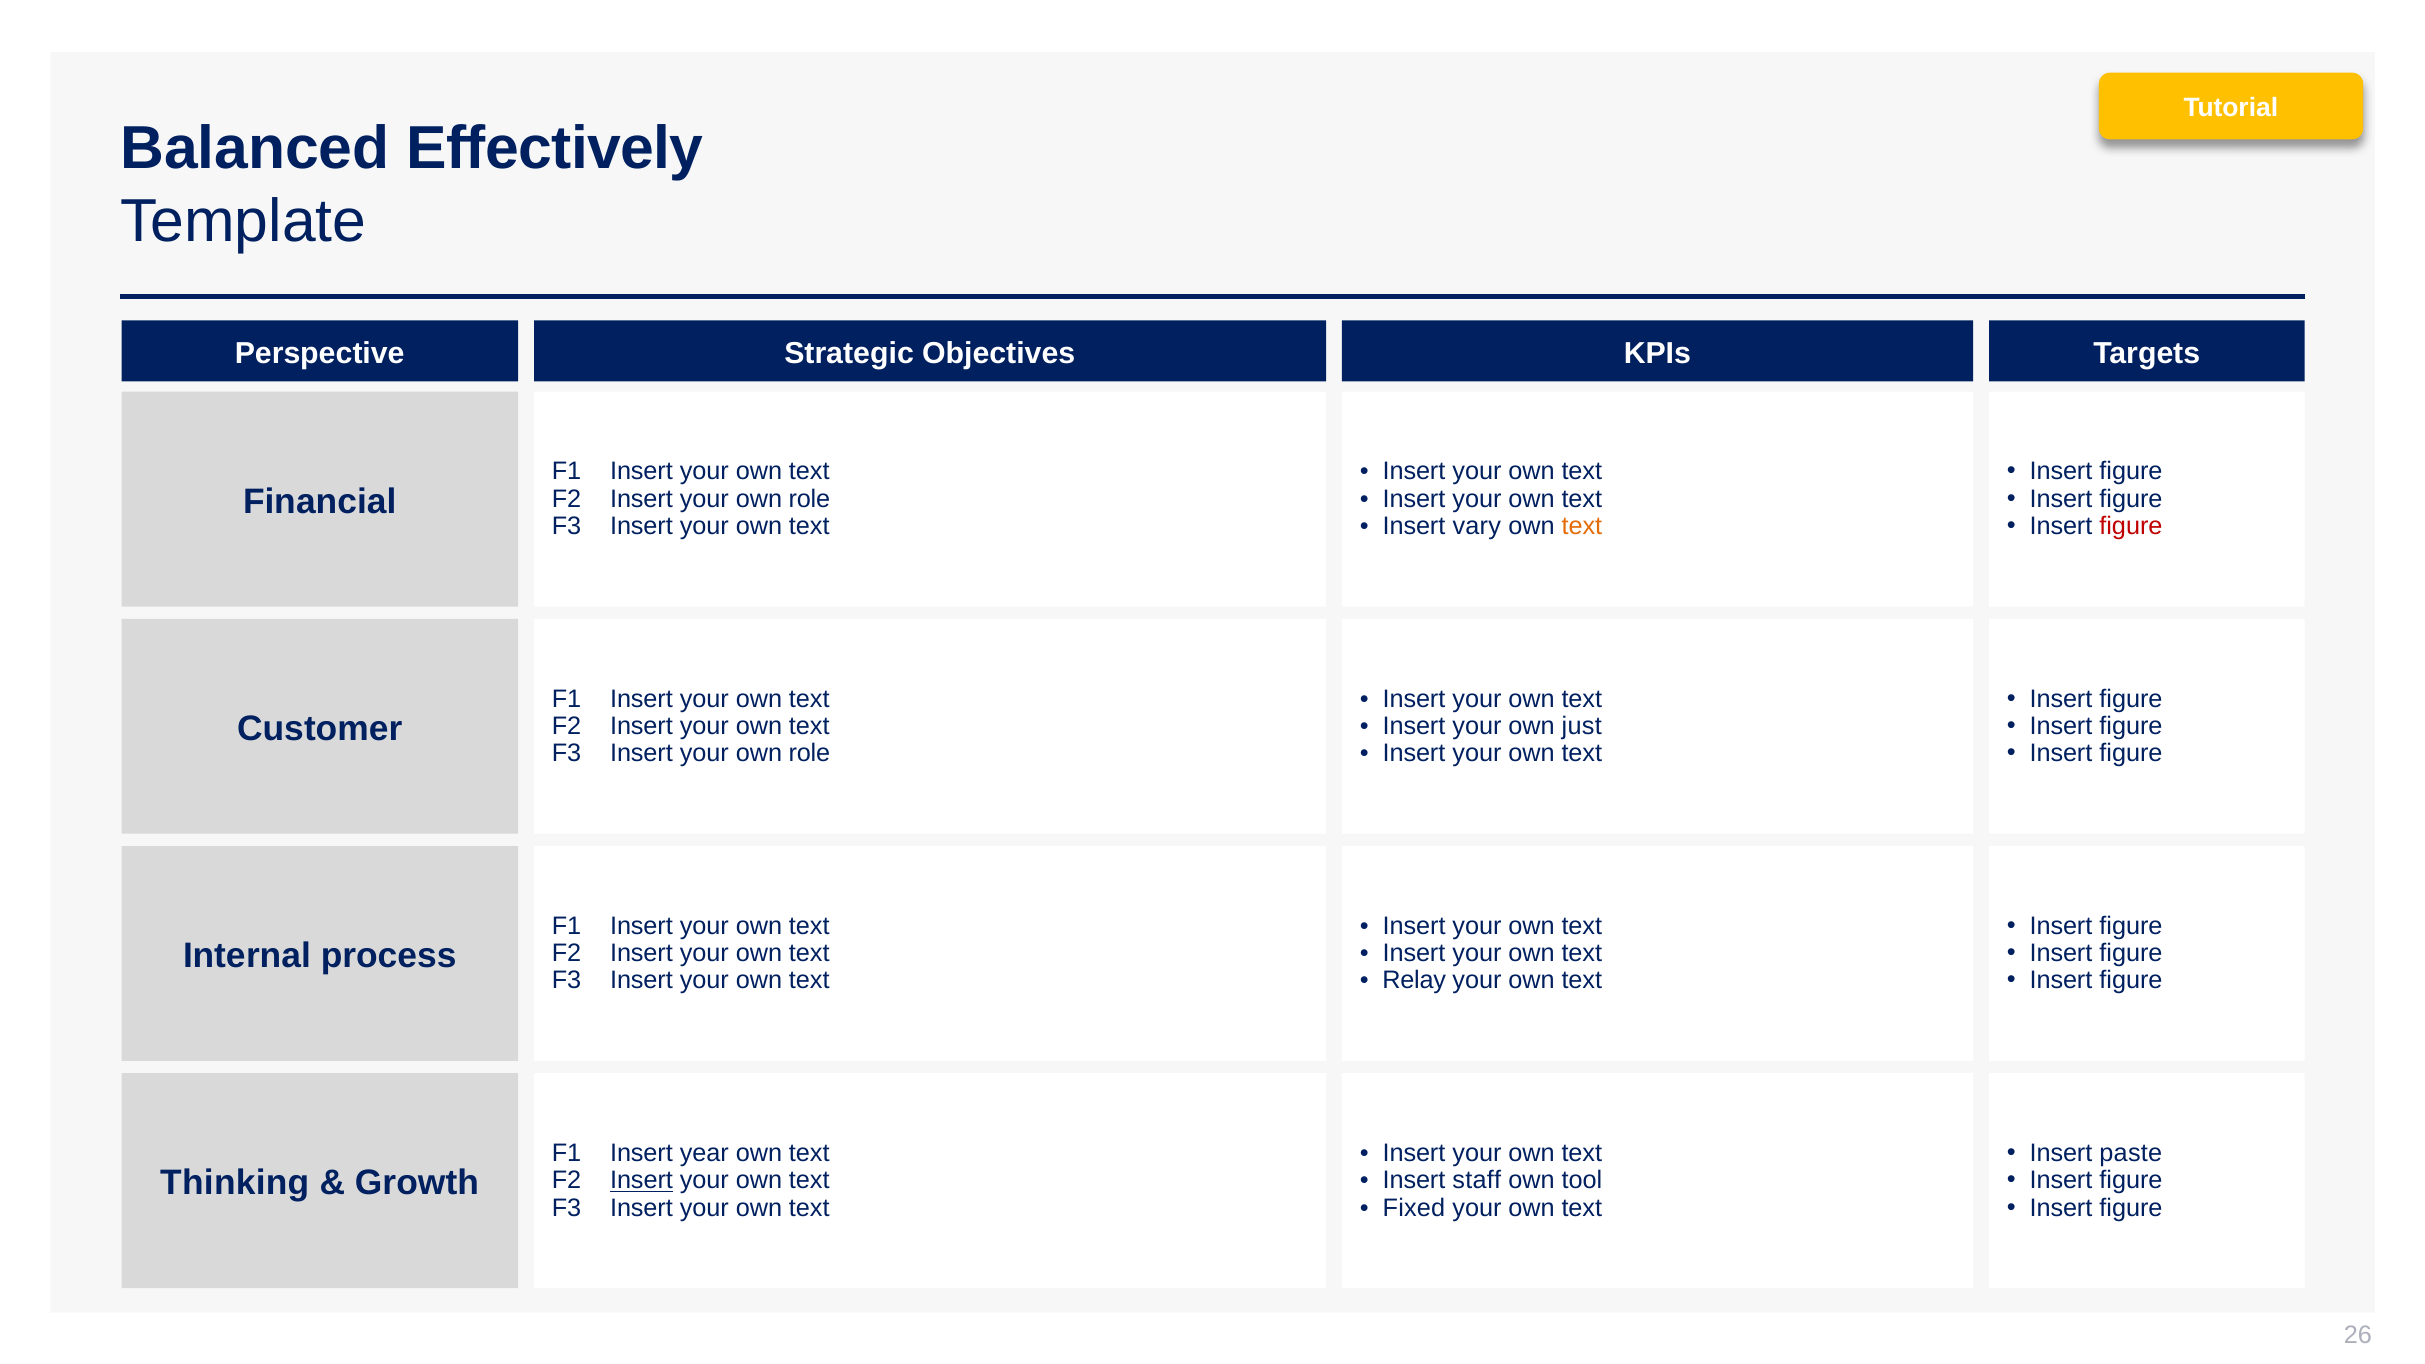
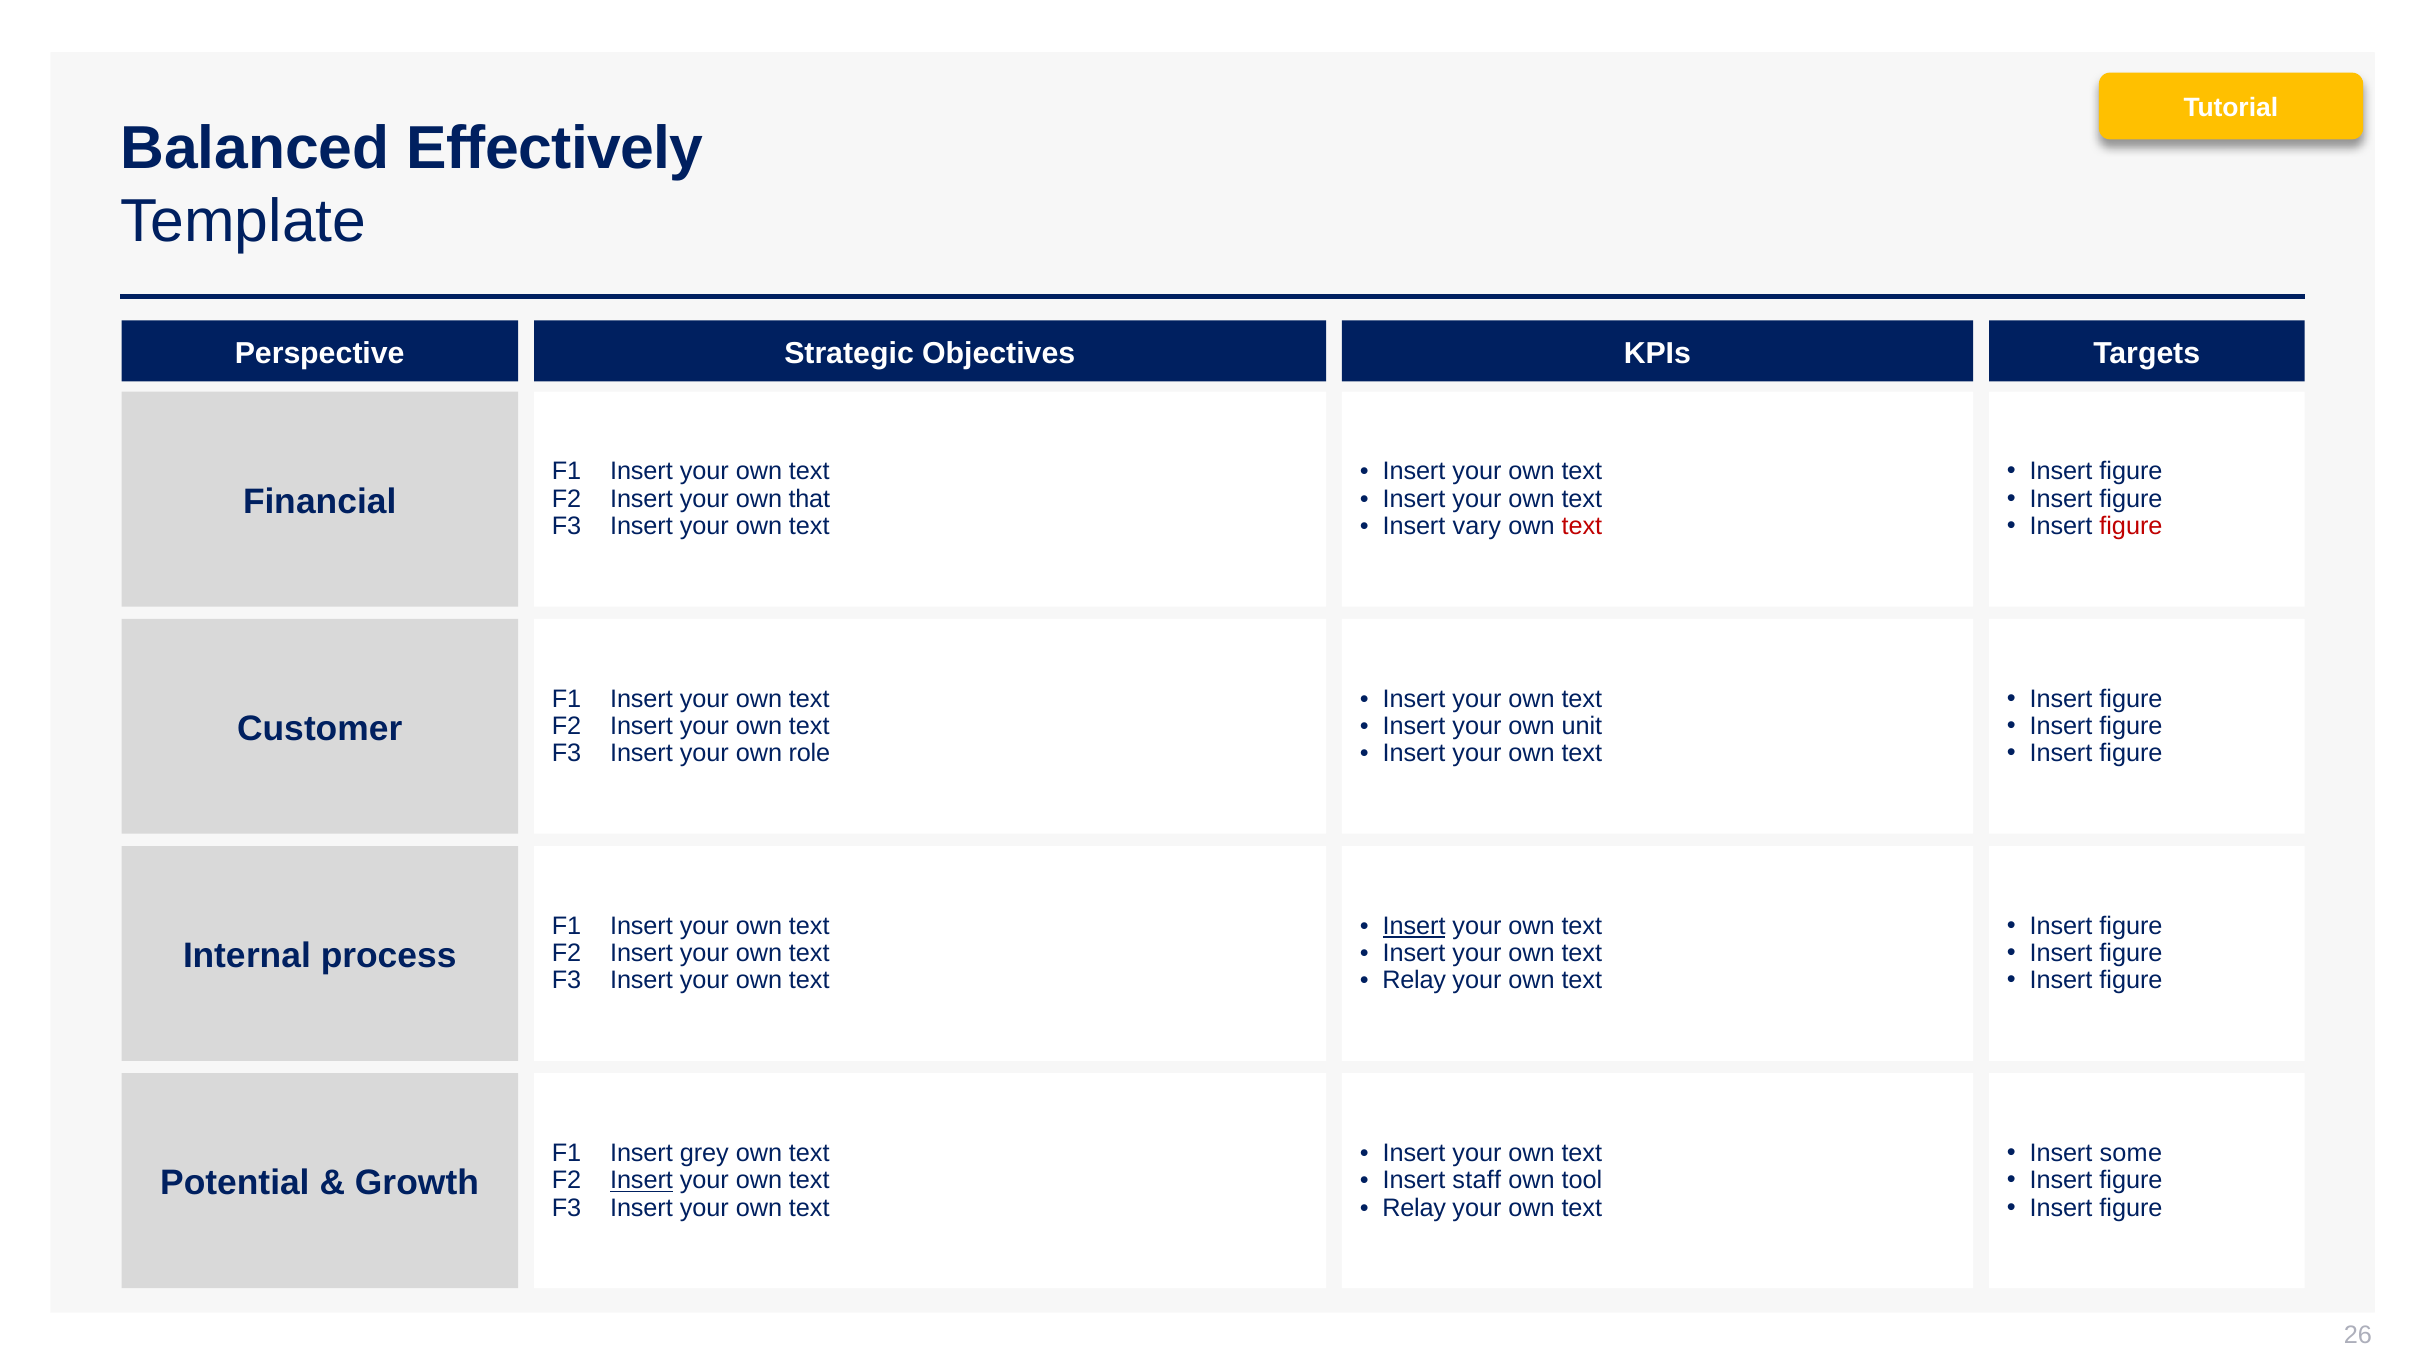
role: role -> that (809, 499)
text colour: orange -> red (1582, 526)
just: just -> unit (1582, 726)
Insert underline: none -> present (1414, 926)
paste: paste -> some (2131, 1153)
year: year -> grey (704, 1153)
Thinking: Thinking -> Potential (235, 1183)
Fixed: Fixed -> Relay (1414, 1208)
